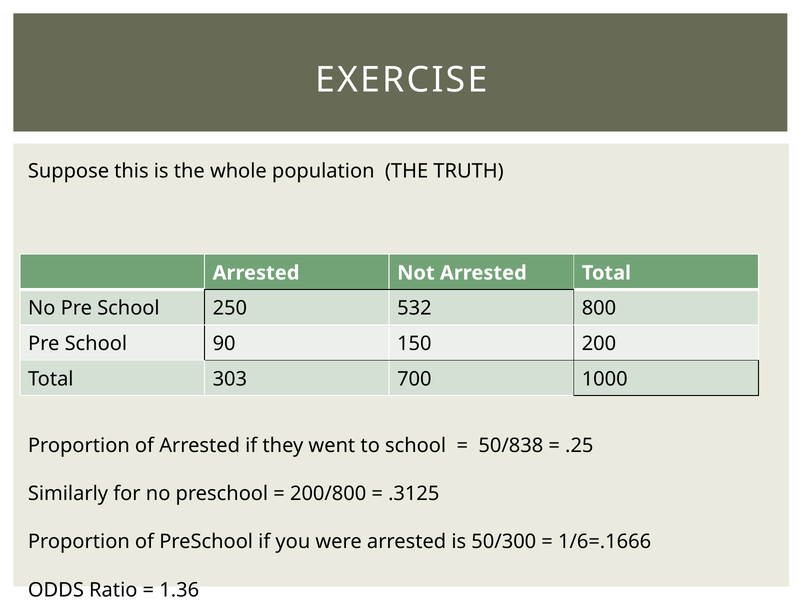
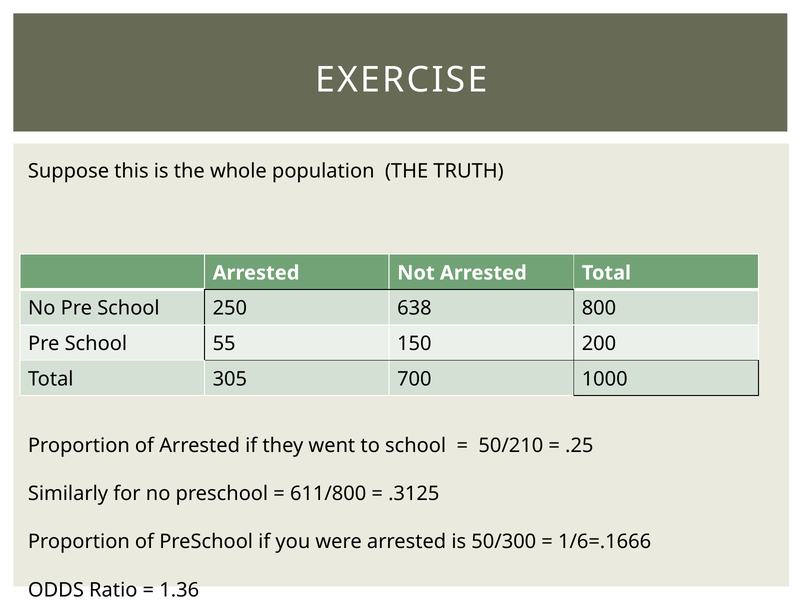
532: 532 -> 638 (414, 308)
90: 90 -> 55 (224, 344)
303: 303 -> 305 (230, 379)
50/838: 50/838 -> 50/210 (511, 446)
200/800: 200/800 -> 611/800 (328, 494)
